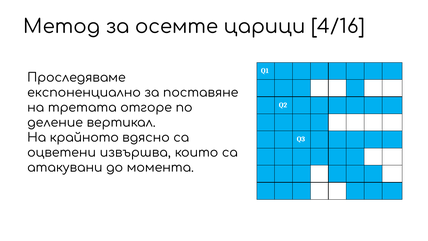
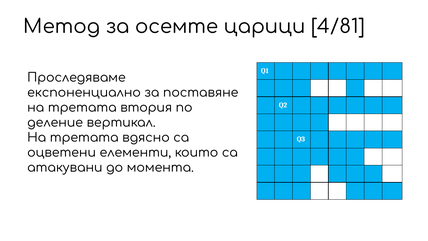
4/16: 4/16 -> 4/81 (338, 27)
отгоре: отгоре -> втория (146, 108)
крайното: крайното -> третата (84, 138)
извършва: извършва -> елементи (135, 153)
